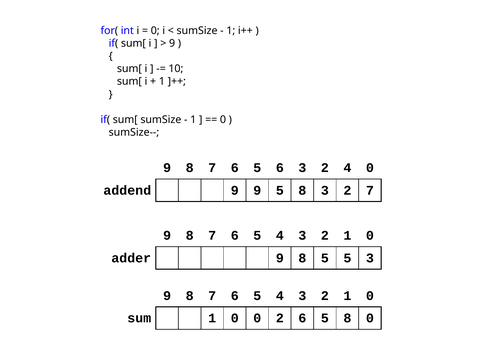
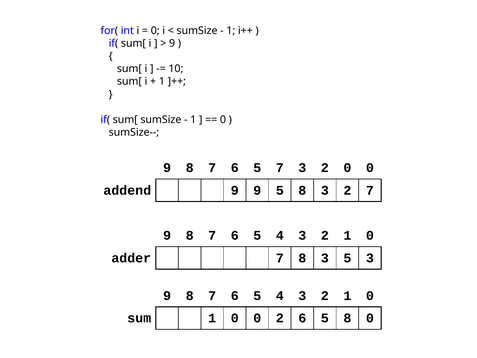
5 6: 6 -> 7 (280, 168)
2 4: 4 -> 0 (347, 168)
adder 9: 9 -> 7 (280, 258)
5: 5 -> 3 (325, 258)
